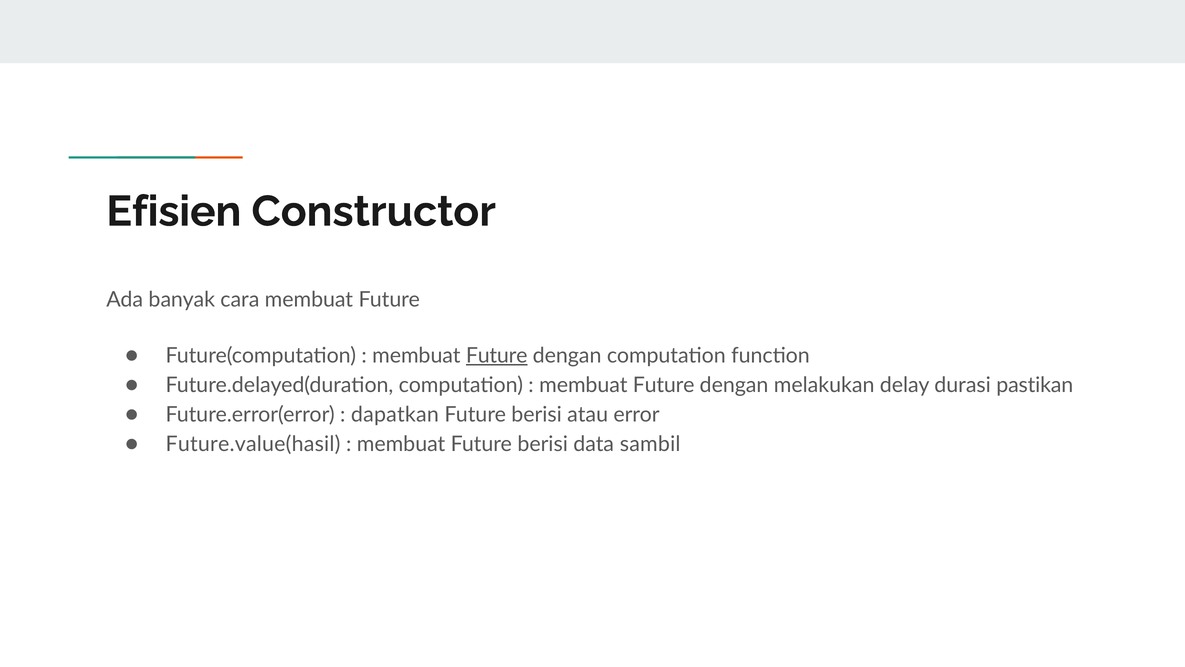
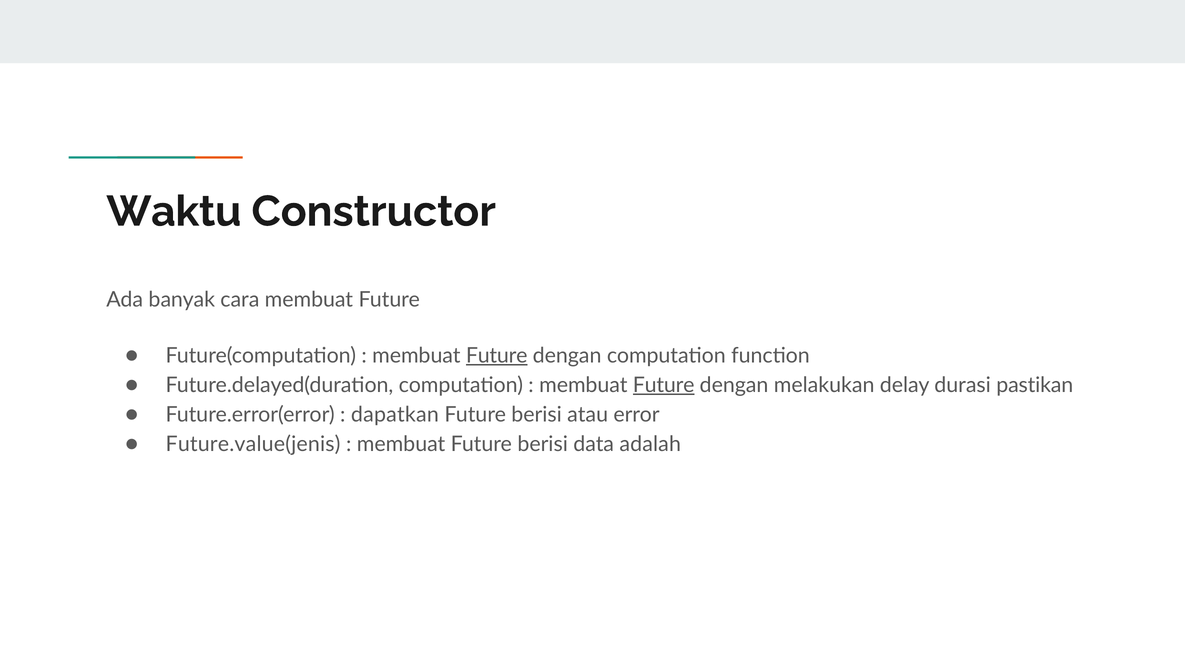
Efisien: Efisien -> Waktu (174, 211)
Future underline: none -> present (664, 385)
Future.value(hasil: Future.value(hasil -> Future.value(jenis (253, 444)
sambil: sambil -> adalah (650, 444)
